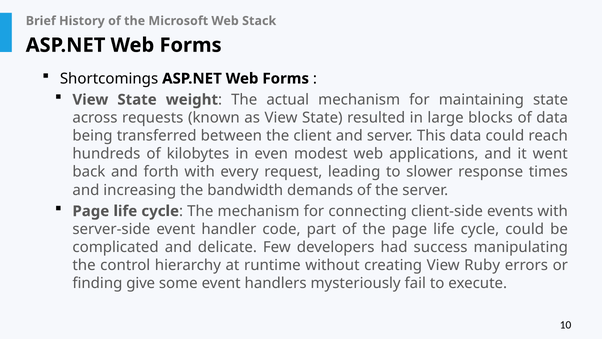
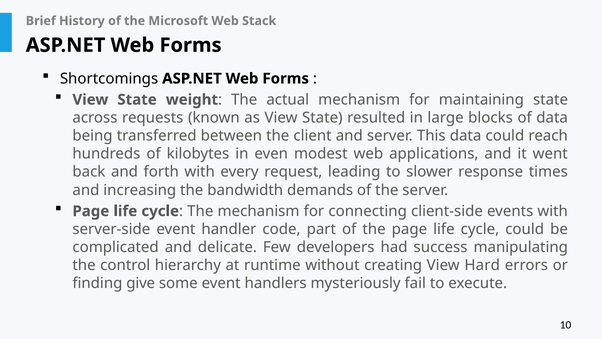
Ruby: Ruby -> Hard (482, 265)
